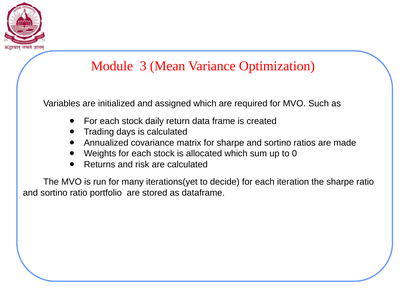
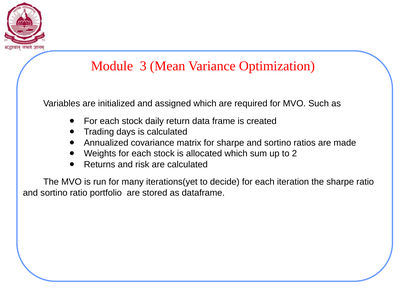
0: 0 -> 2 (294, 153)
